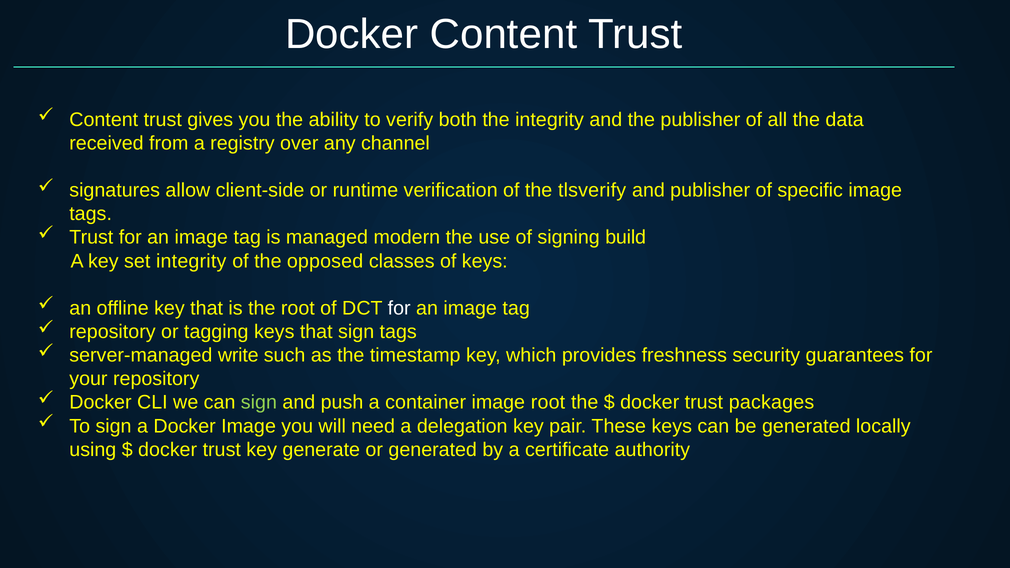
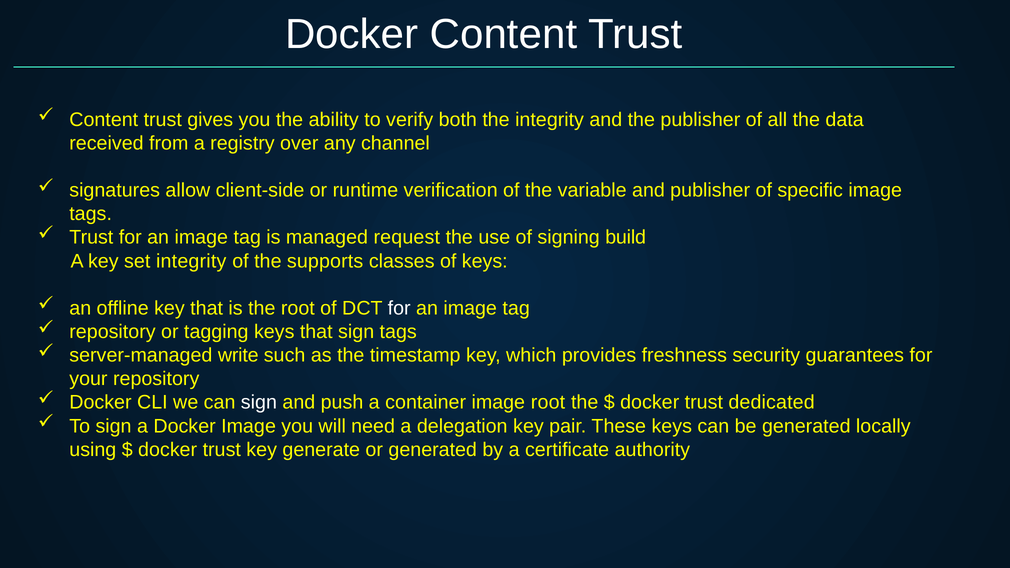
tlsverify: tlsverify -> variable (592, 190)
modern: modern -> request (407, 238)
opposed: opposed -> supports (325, 261)
sign colour: light green -> white (259, 403)
packages: packages -> dedicated (772, 403)
